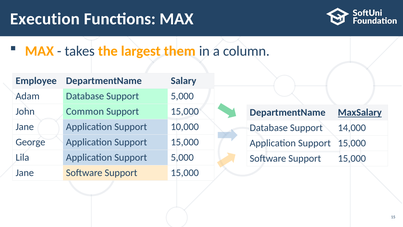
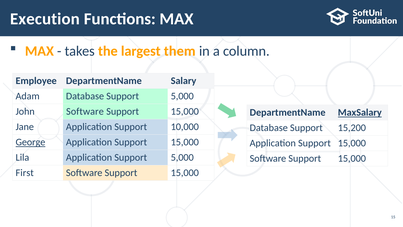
John Common: Common -> Software (85, 111)
14,000: 14,000 -> 15,200 (352, 128)
George underline: none -> present (30, 142)
Jane: Jane -> First (25, 173)
